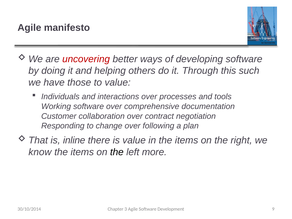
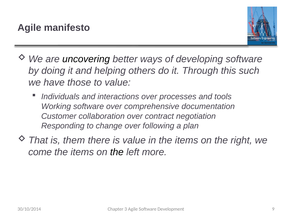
uncovering colour: red -> black (86, 59)
inline: inline -> them (74, 140)
know: know -> come (40, 152)
